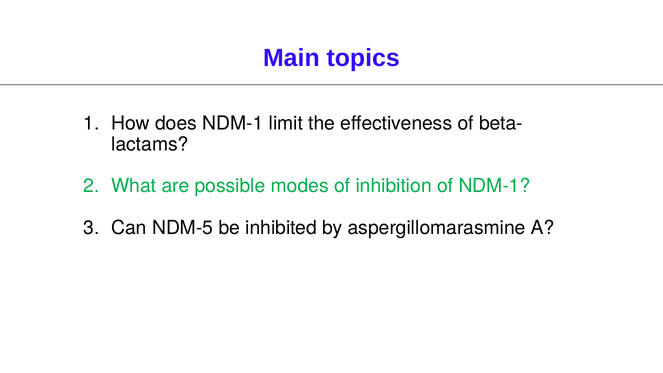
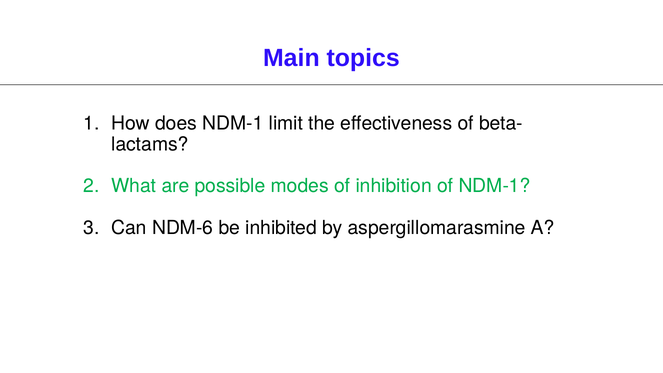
NDM-5: NDM-5 -> NDM-6 (183, 228)
